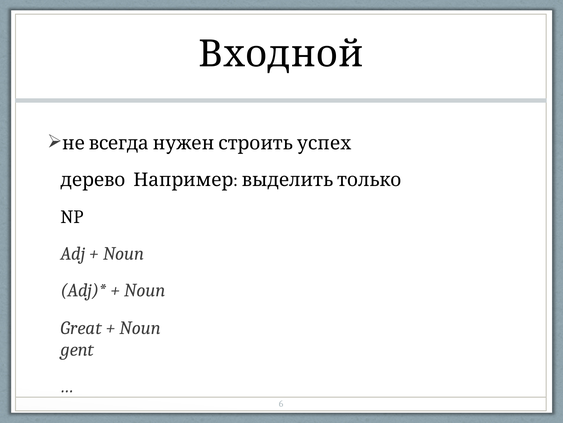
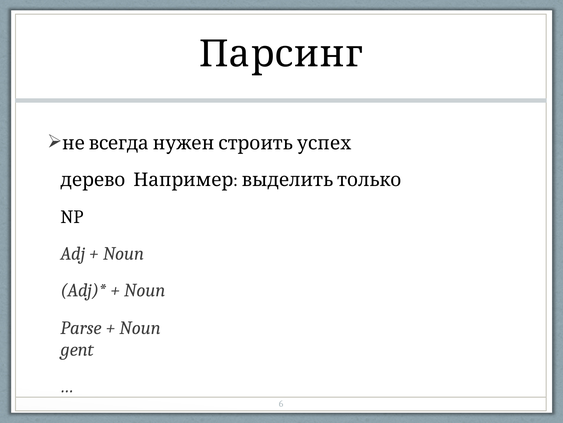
Входной: Входной -> Парсинг (281, 54)
Great: Great -> Parse (81, 327)
